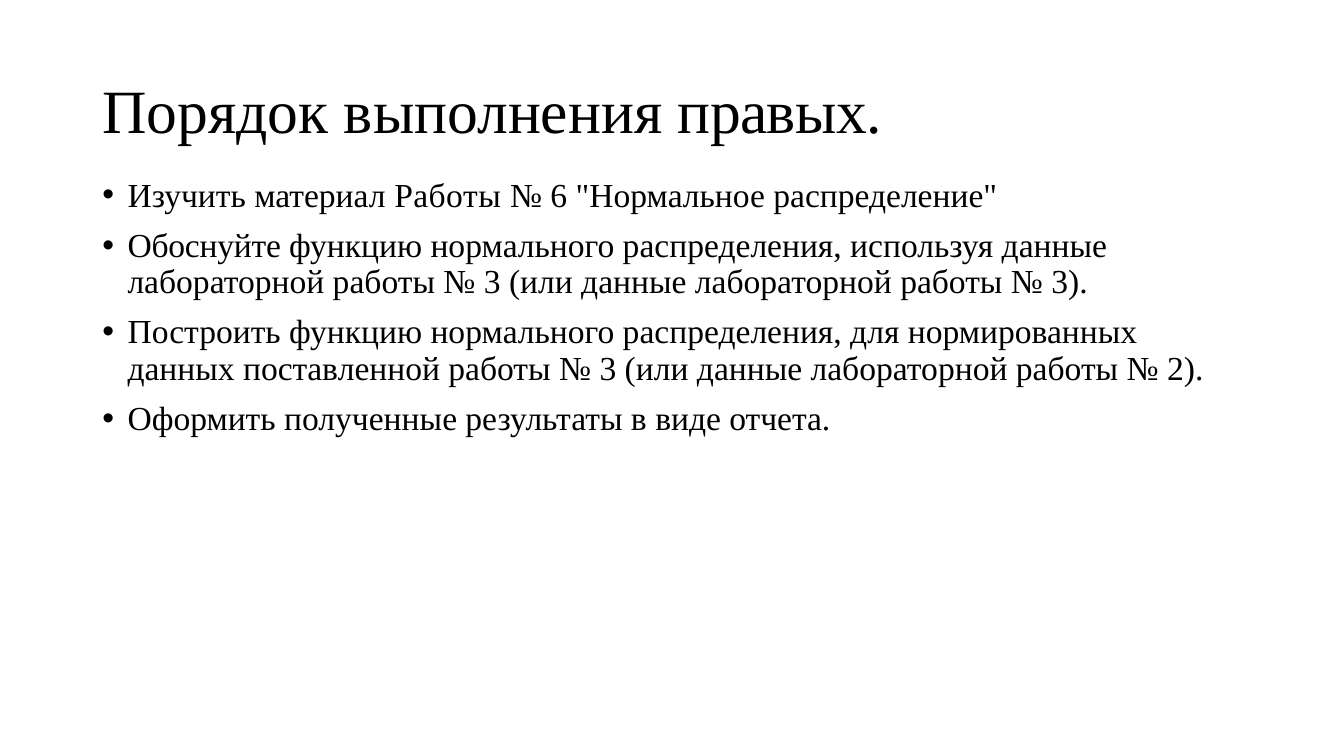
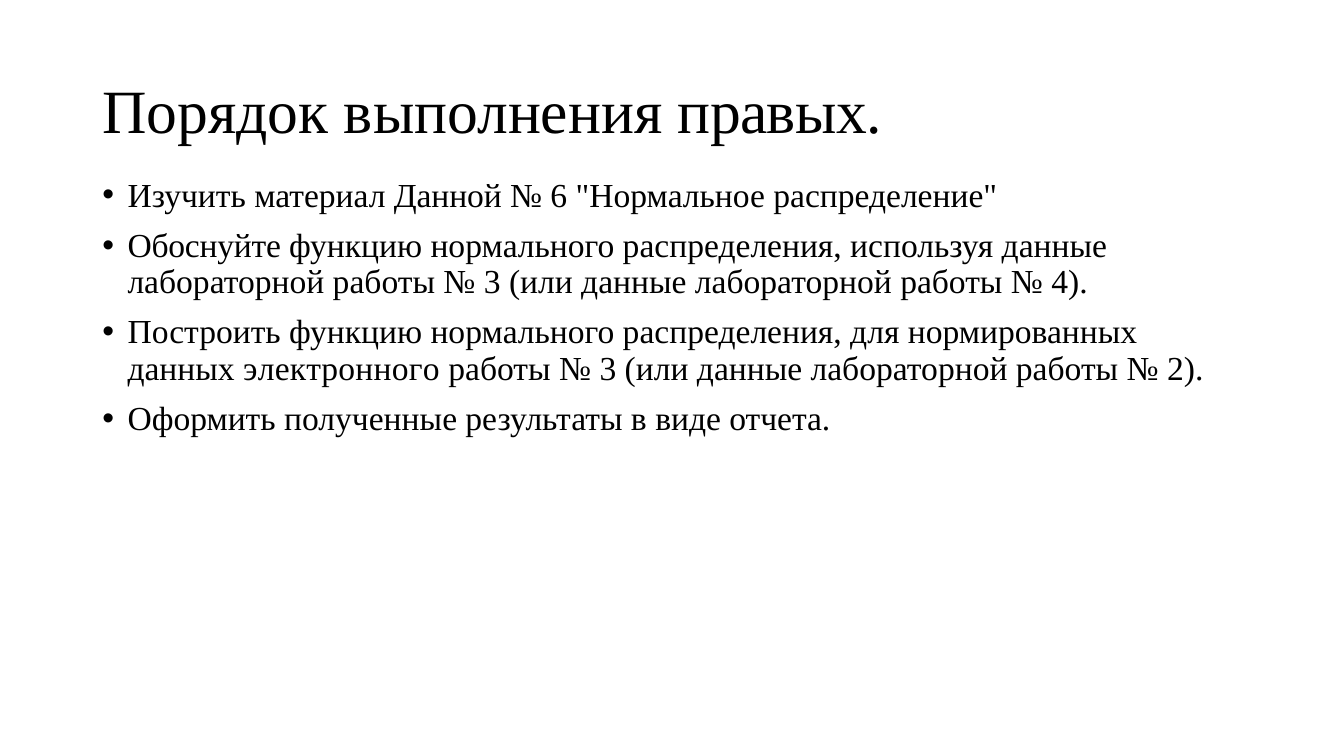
материал Работы: Работы -> Данной (448, 196)
3: 3 -> 4 (1070, 283)
поставленной: поставленной -> электронного (341, 369)
